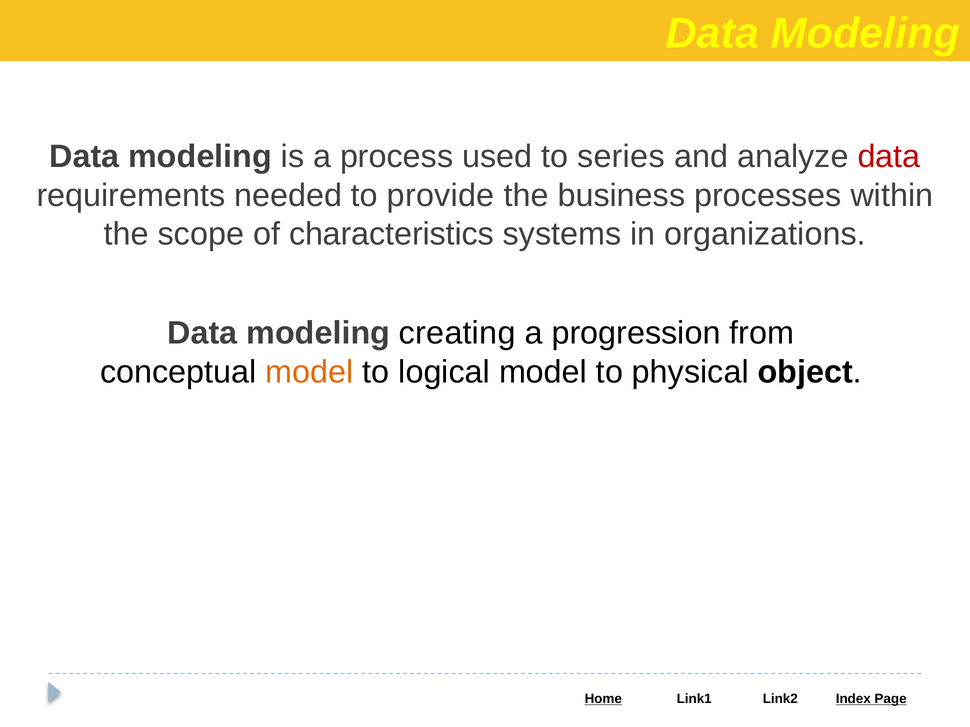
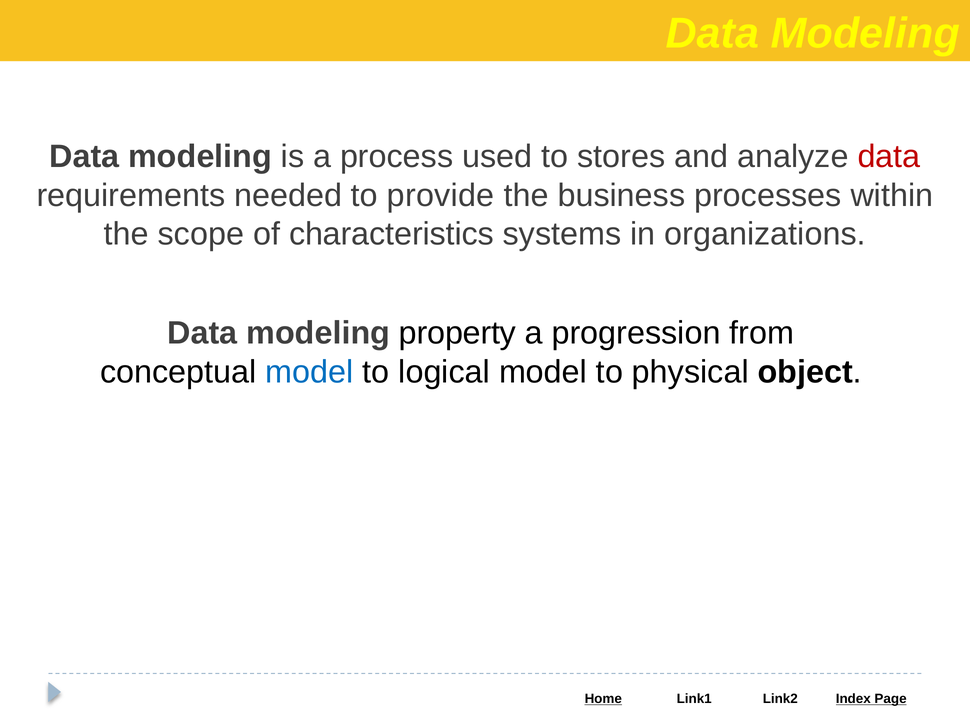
series: series -> stores (621, 157)
creating: creating -> property (457, 334)
model colour: orange -> blue (309, 372)
